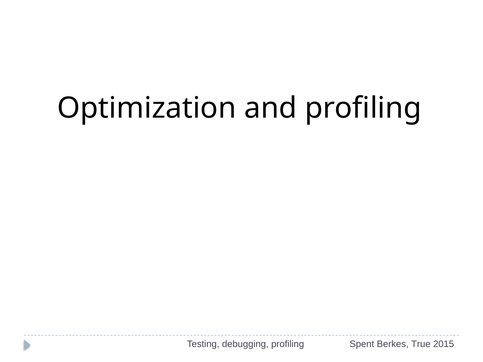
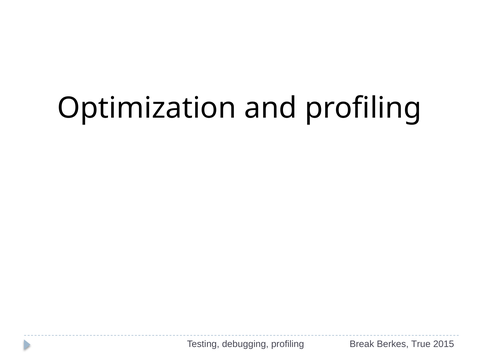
Spent: Spent -> Break (362, 344)
